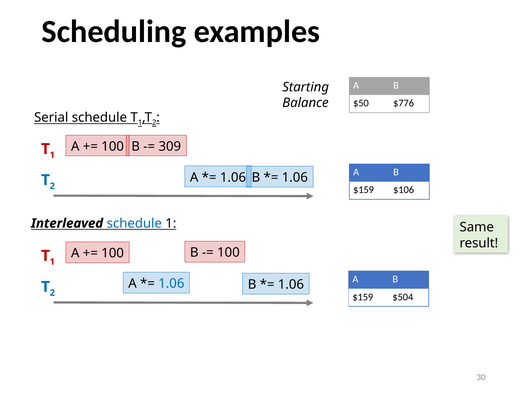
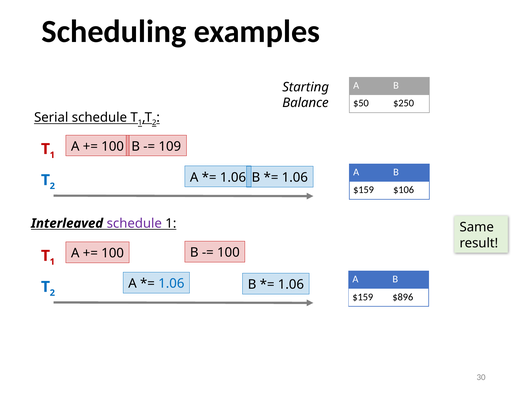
$776: $776 -> $250 (404, 103)
309: 309 -> 109 (170, 147)
schedule colour: blue -> purple (134, 224)
$504: $504 -> $896 (403, 297)
